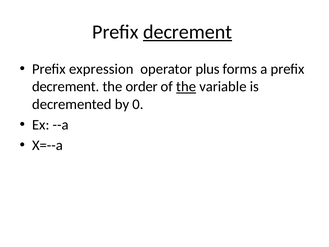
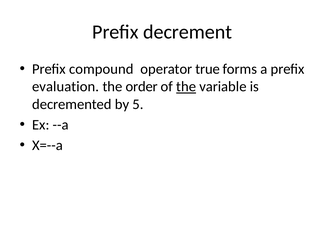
decrement underline: present -> none (188, 32)
expression: expression -> compound (101, 69)
plus: plus -> true (208, 69)
decrement: decrement -> evaluation (66, 87)
0: 0 -> 5 (138, 104)
